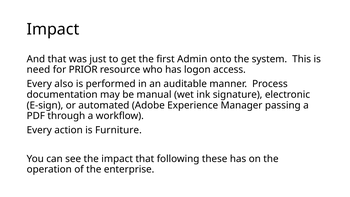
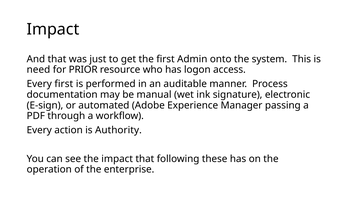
Every also: also -> first (64, 84)
Furniture: Furniture -> Authority (118, 130)
